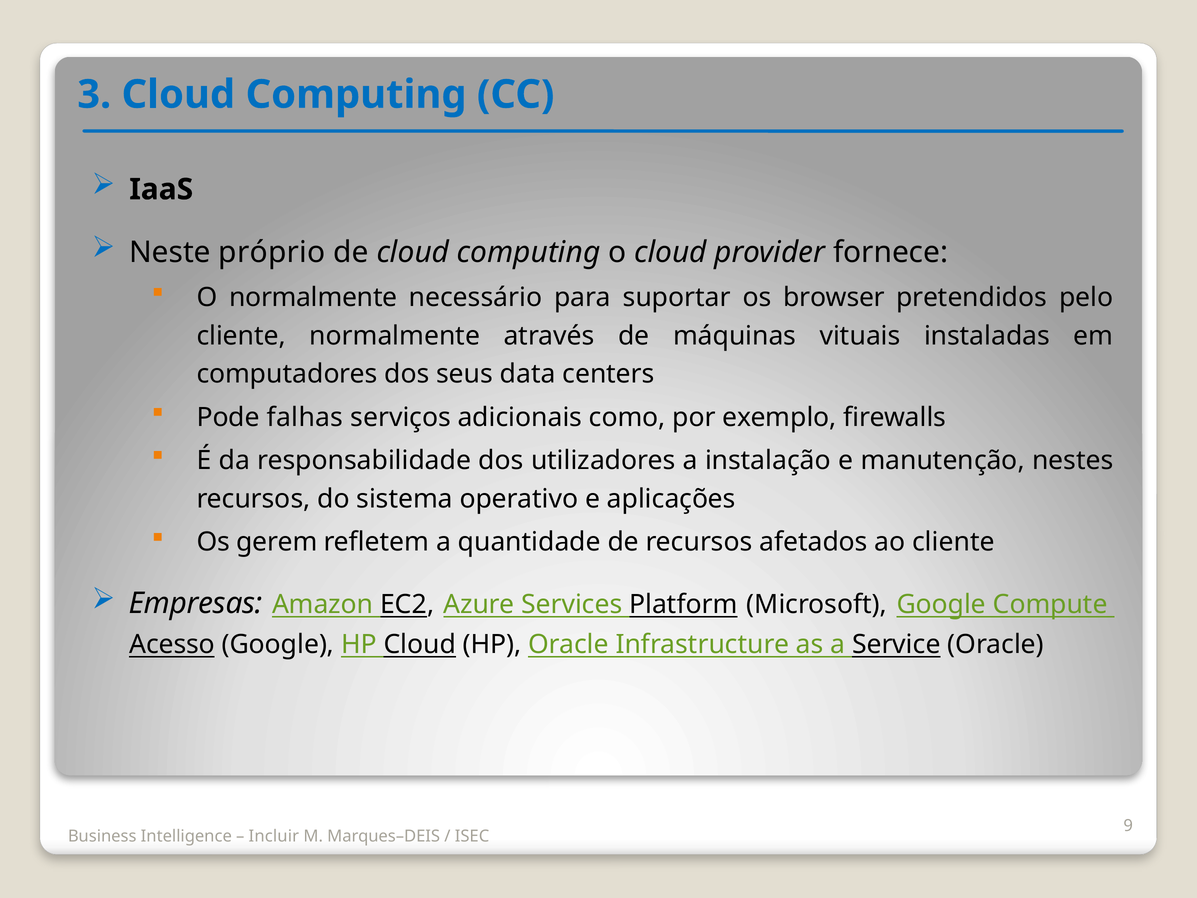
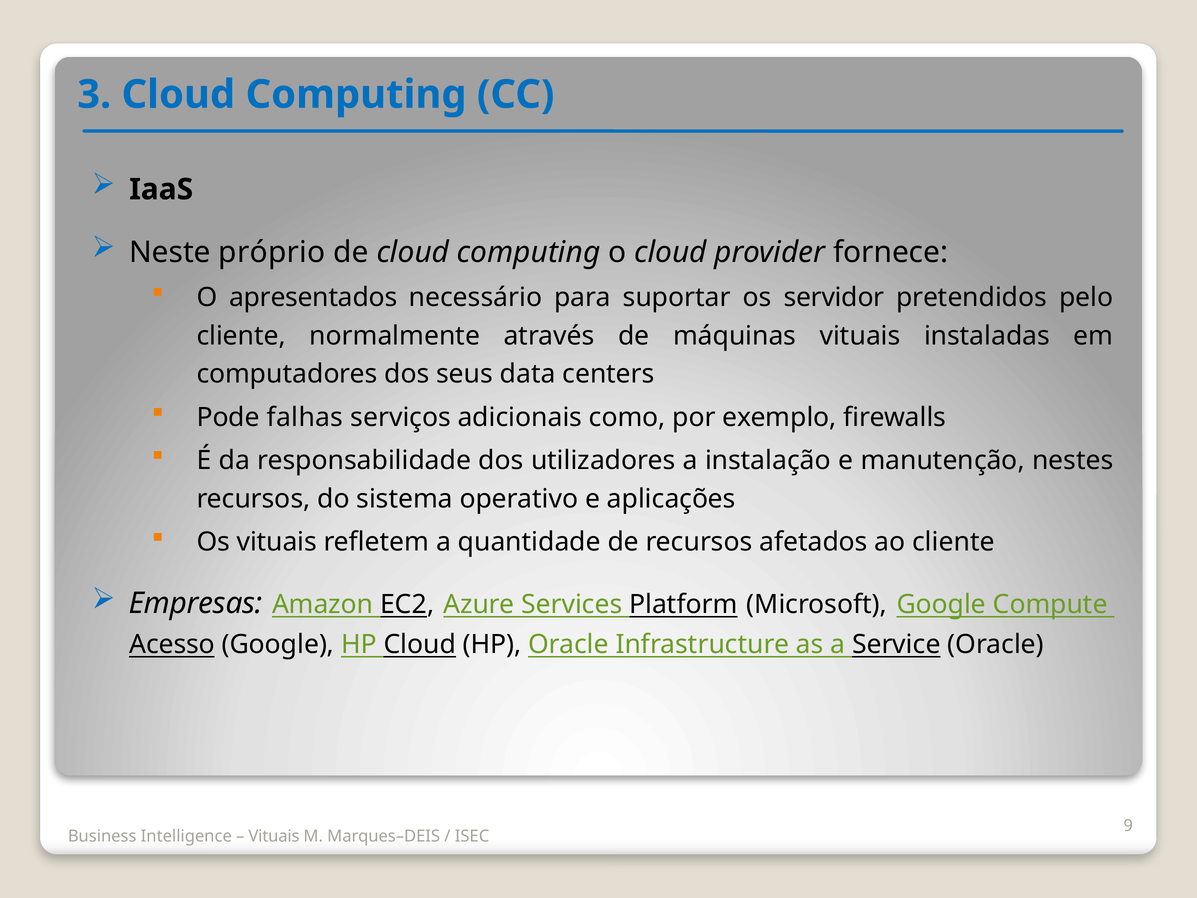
O normalmente: normalmente -> apresentados (313, 297)
browser: browser -> servidor (834, 297)
Os gerem: gerem -> vituais (277, 542)
Incluir: Incluir -> Vituais (274, 836)
